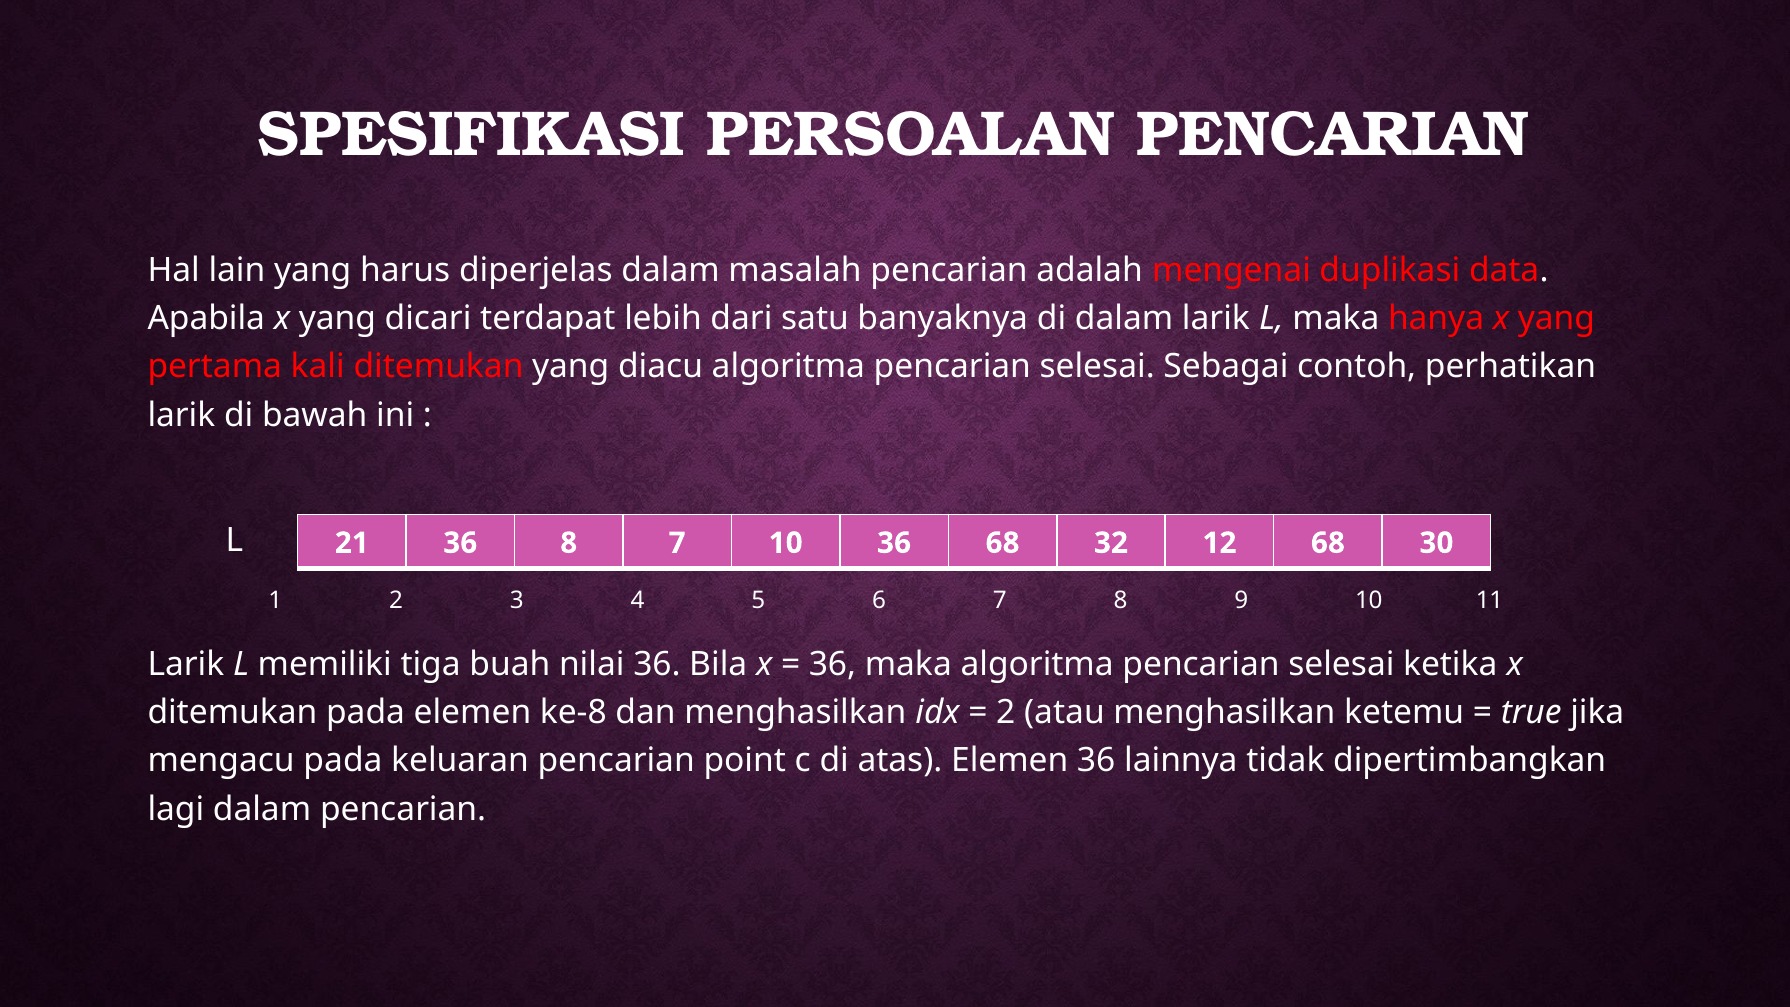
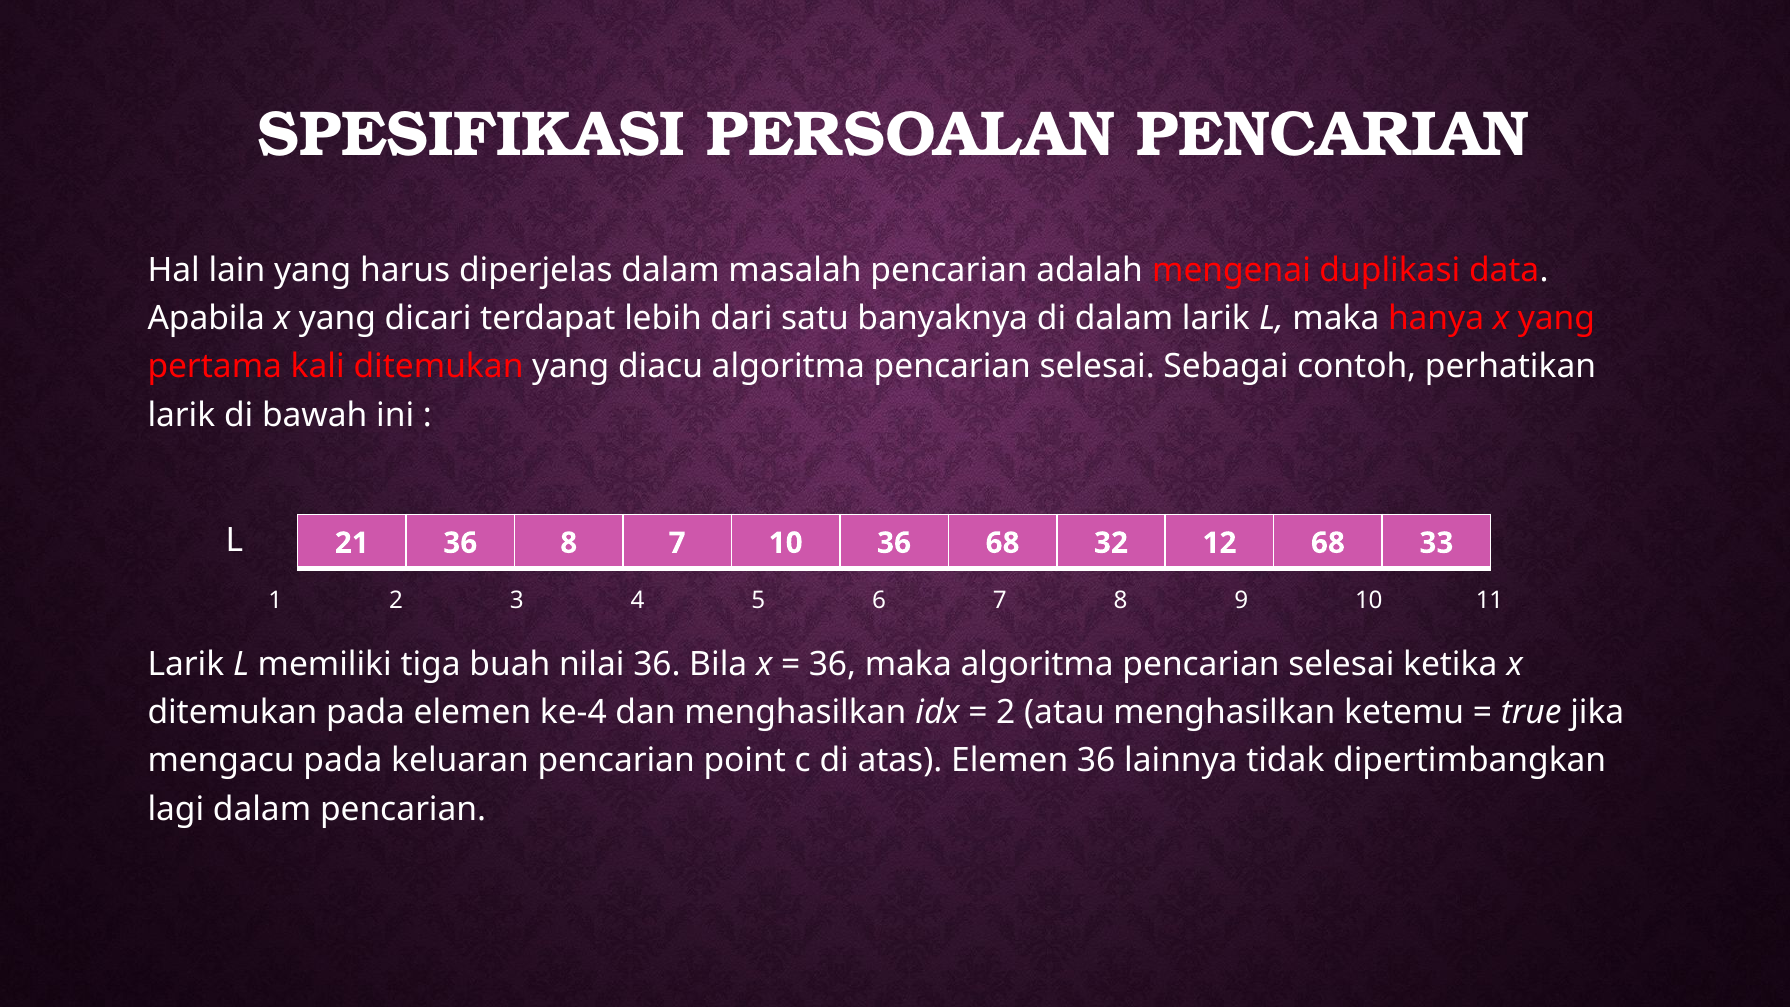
30: 30 -> 33 (1436, 543)
ke-8: ke-8 -> ke-4 (573, 712)
